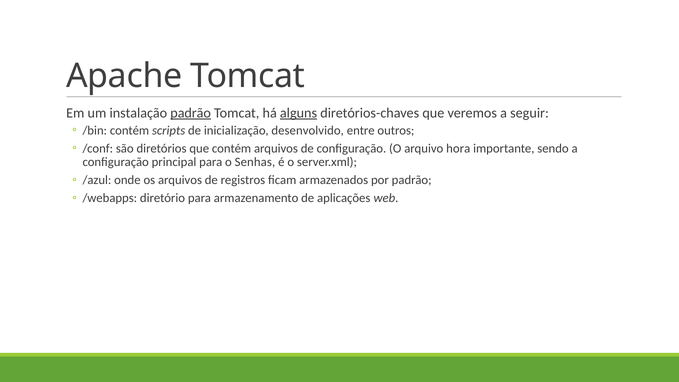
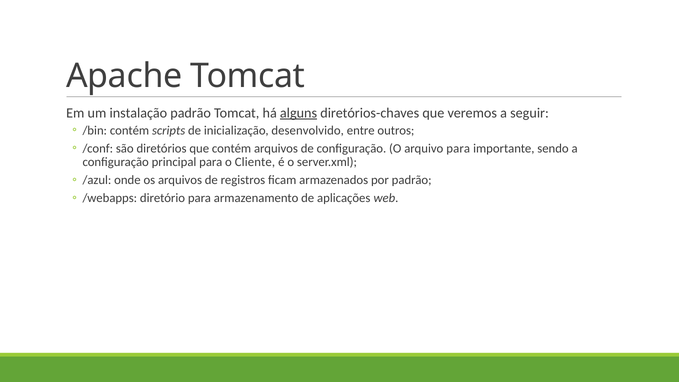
padrão underline: present -> none (191, 113)
arquivo hora: hora -> para (458, 148)
Senhas: Senhas -> Cliente (255, 162)
